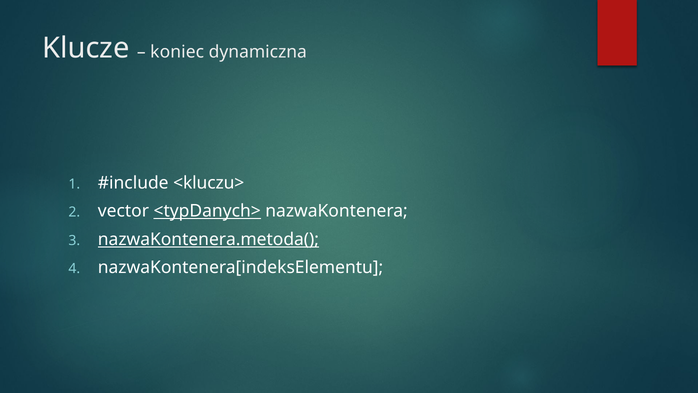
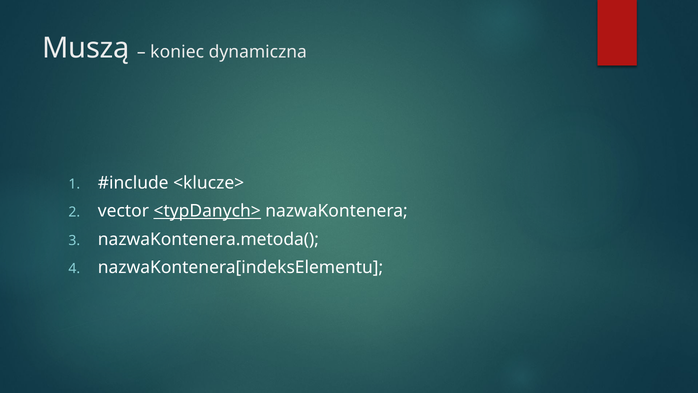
Klucze: Klucze -> Muszą (86, 48)
<kluczu>: <kluczu> -> <klucze> (209, 183)
nazwaKontenera.metoda( underline: present -> none (208, 239)
